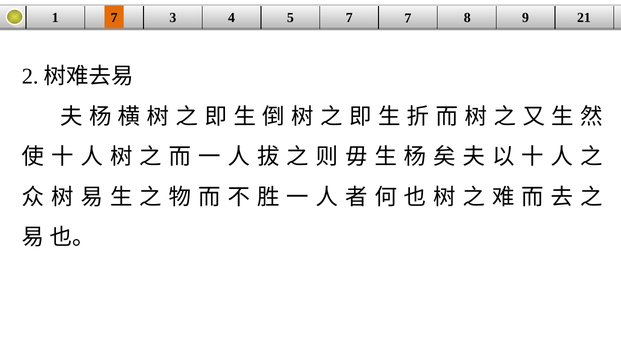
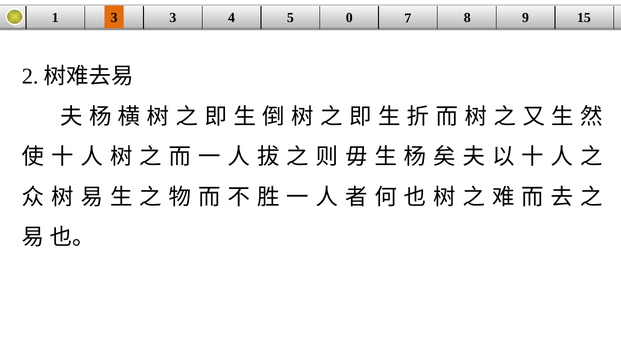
1 7: 7 -> 3 (114, 18)
5 7: 7 -> 0 (349, 18)
21: 21 -> 15 (584, 18)
